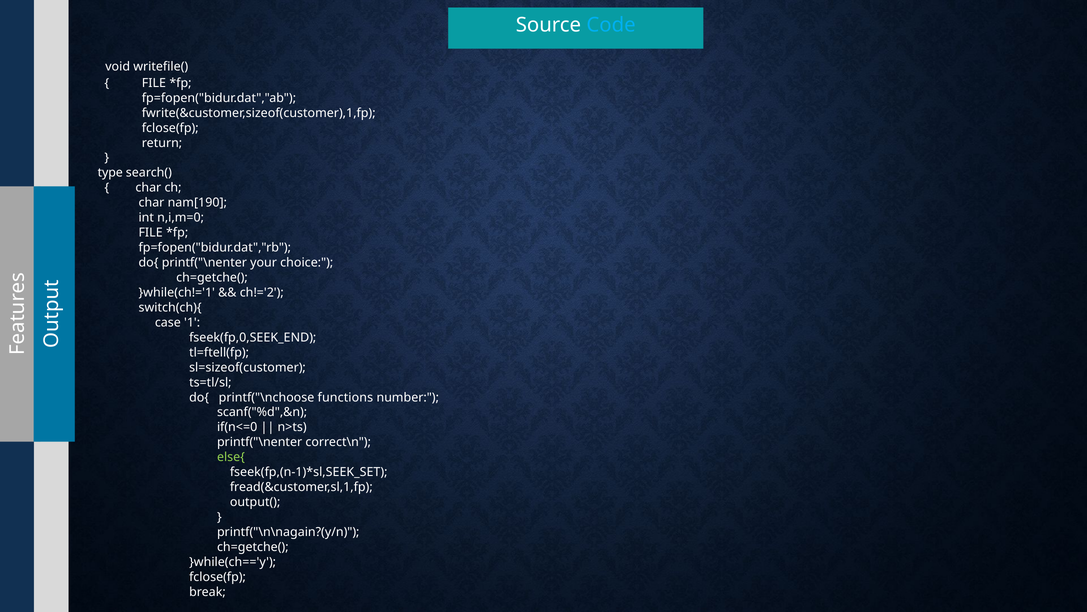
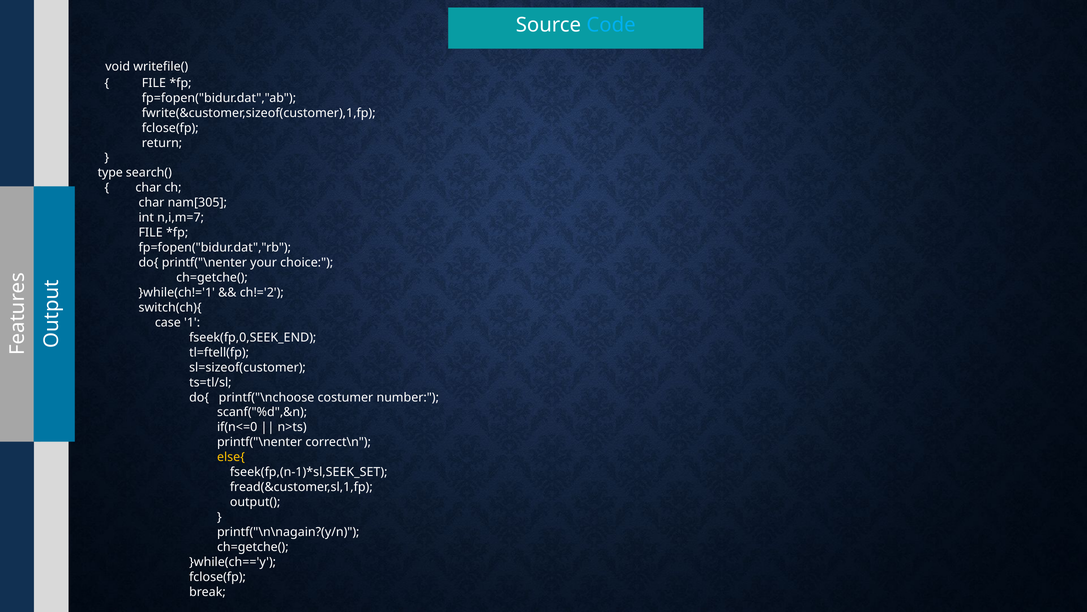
nam[190: nam[190 -> nam[305 (197, 203)
n,i,m=0: n,i,m=0 -> n,i,m=7 (181, 218)
functions: functions -> costumer (345, 397)
else{ colour: light green -> yellow (231, 457)
